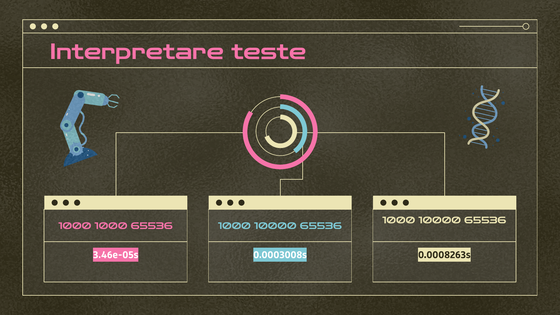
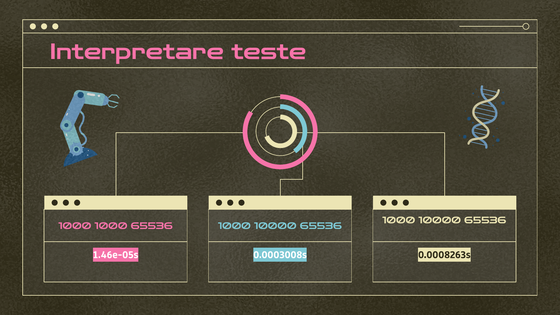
3.46e-05s: 3.46e-05s -> 1.46e-05s (116, 255)
